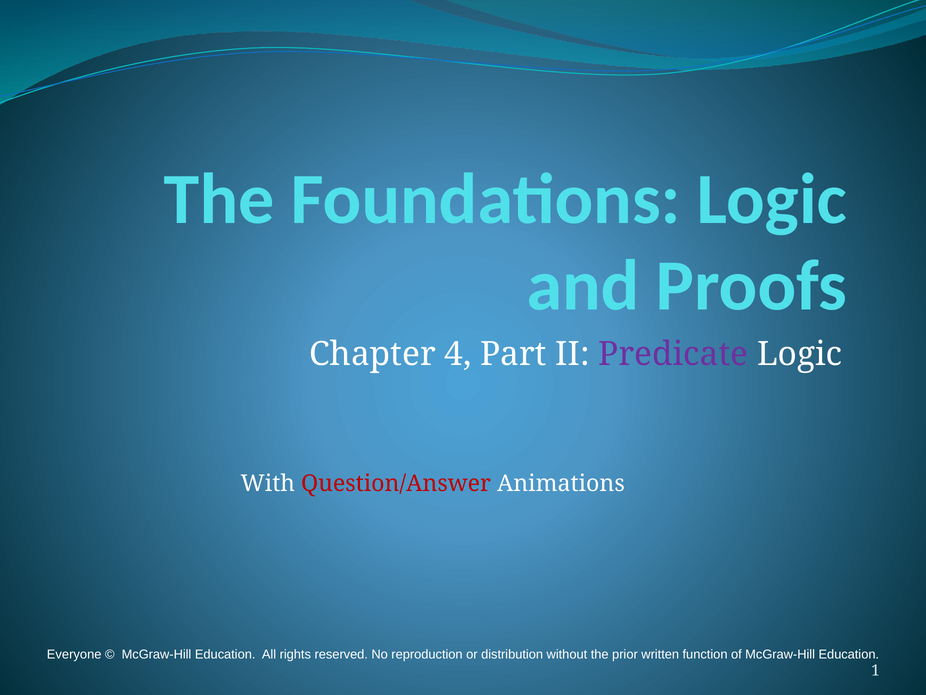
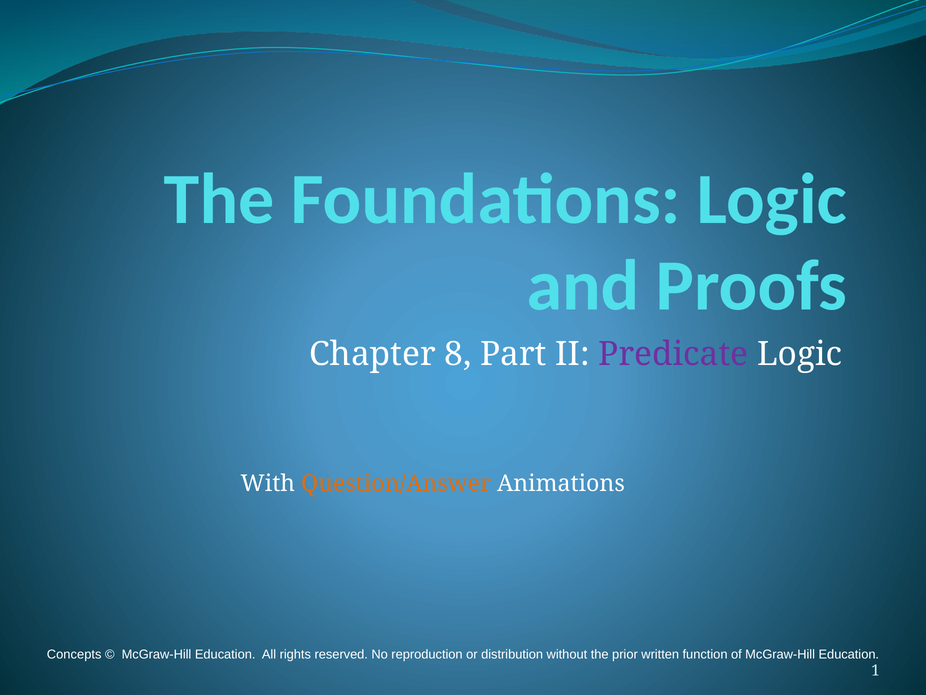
4: 4 -> 8 (458, 354)
Question/Answer colour: red -> orange (396, 483)
Everyone: Everyone -> Concepts (74, 654)
